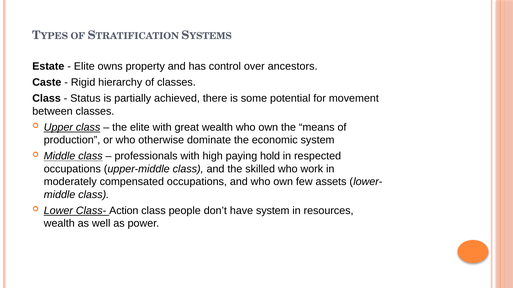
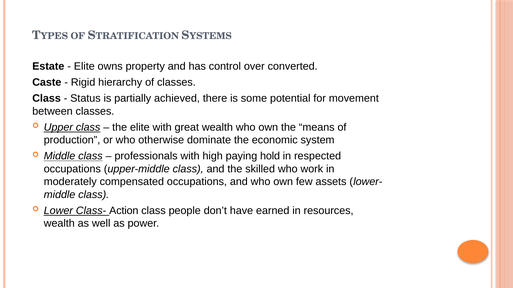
ancestors: ancestors -> converted (293, 66)
have system: system -> earned (273, 211)
